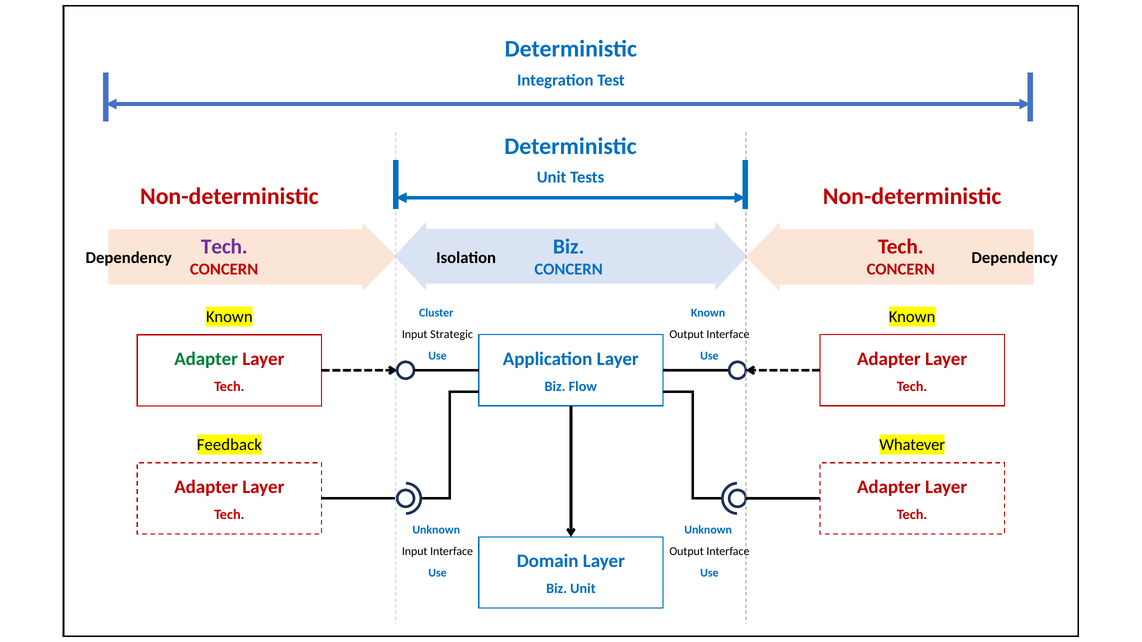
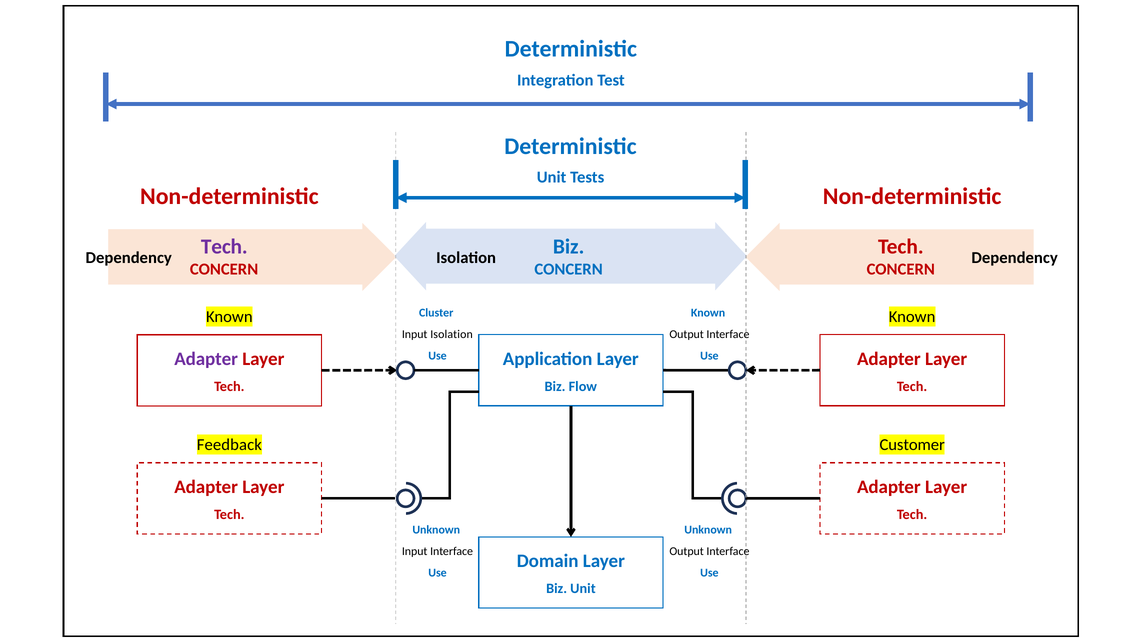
Input Strategic: Strategic -> Isolation (452, 334)
Adapter colour: green -> purple (206, 359)
Whatever: Whatever -> Customer (912, 445)
